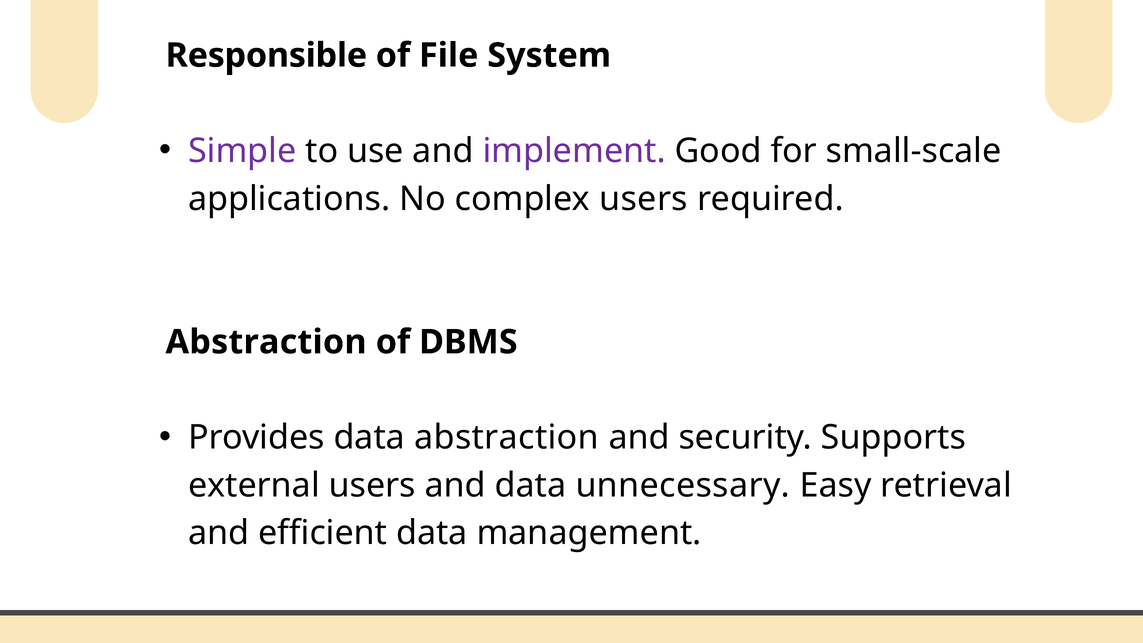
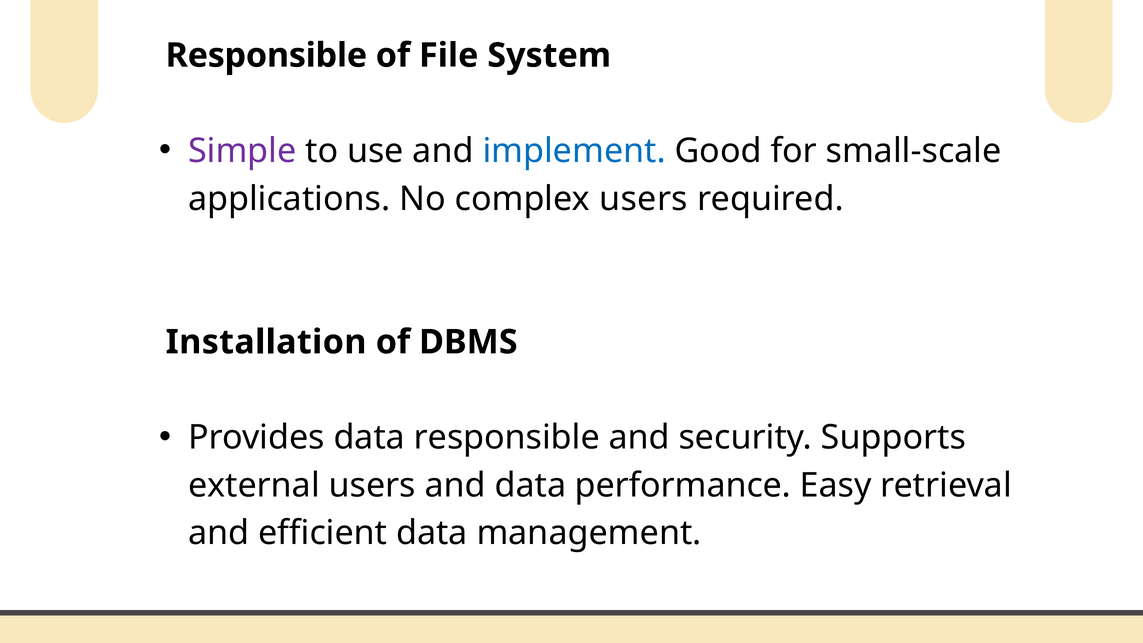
implement colour: purple -> blue (574, 151)
Abstraction: Abstraction -> Installation (266, 342)
data abstraction: abstraction -> responsible (507, 438)
unnecessary: unnecessary -> performance (683, 485)
